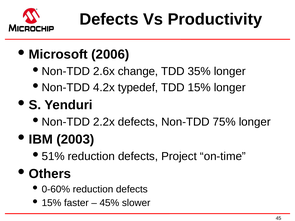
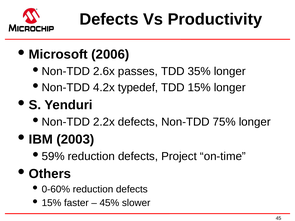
change: change -> passes (138, 71)
51%: 51% -> 59% (53, 156)
